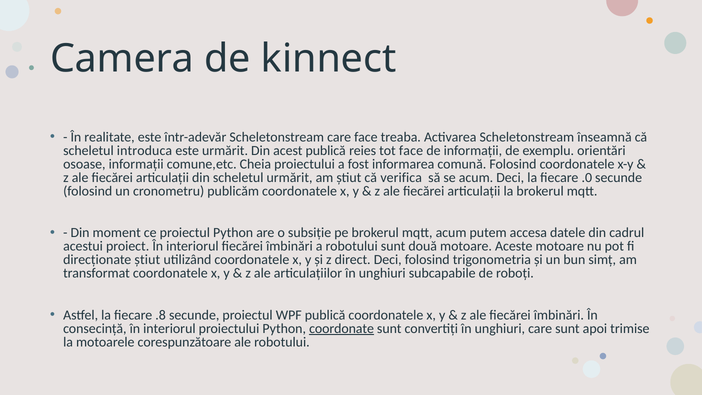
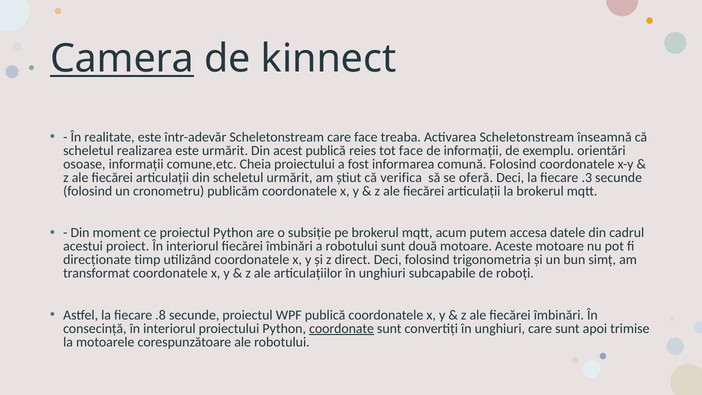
Camera underline: none -> present (122, 59)
introduca: introduca -> realizarea (145, 151)
se acum: acum -> oferă (476, 178)
.0: .0 -> .3 (587, 178)
direcționate știut: știut -> timp (147, 260)
